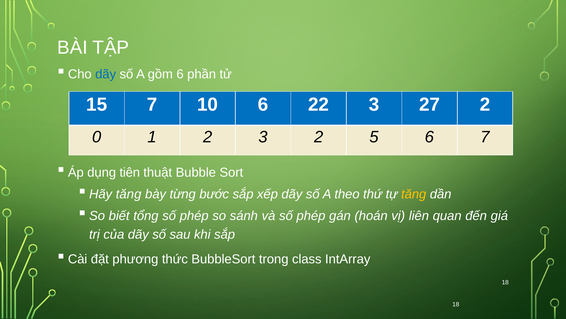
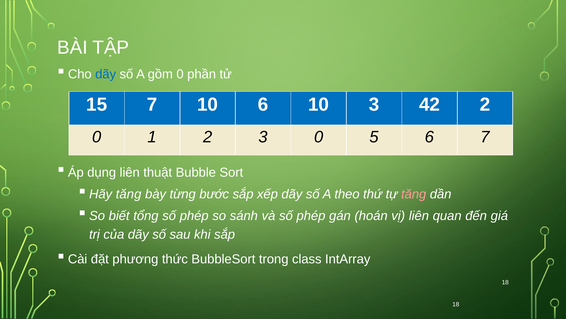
gồm 6: 6 -> 0 (180, 74)
6 22: 22 -> 10 (319, 104)
27: 27 -> 42 (430, 104)
3 2: 2 -> 0 (319, 137)
dụng tiên: tiên -> liên (130, 172)
tăng colour: yellow -> pink (414, 194)
